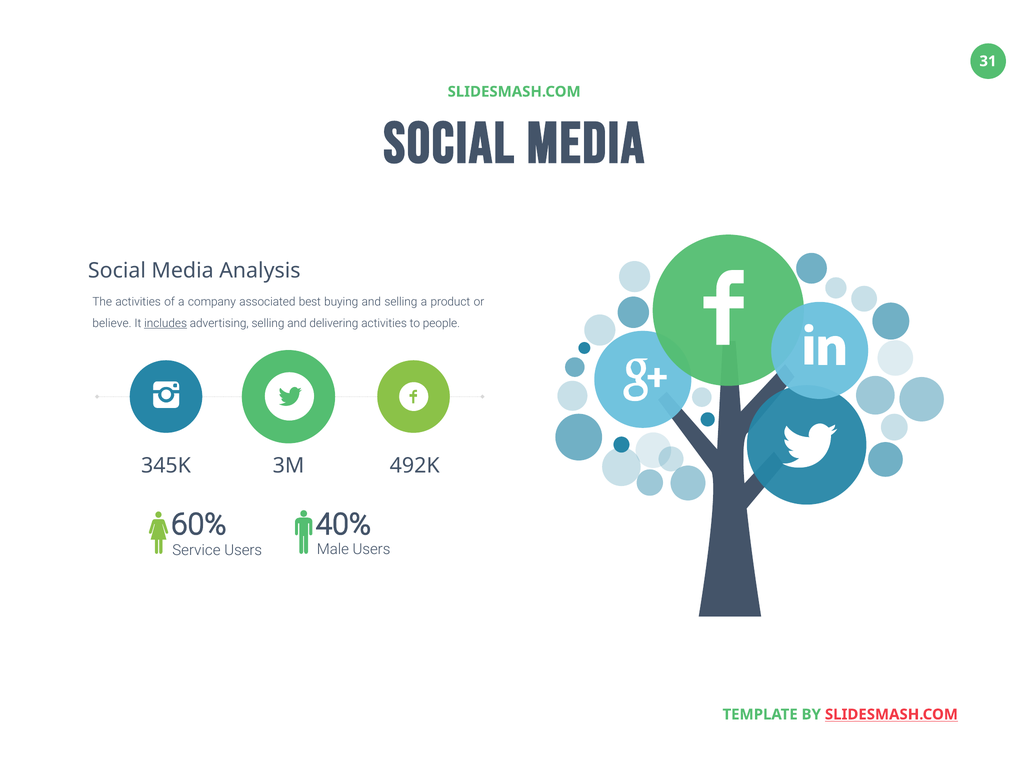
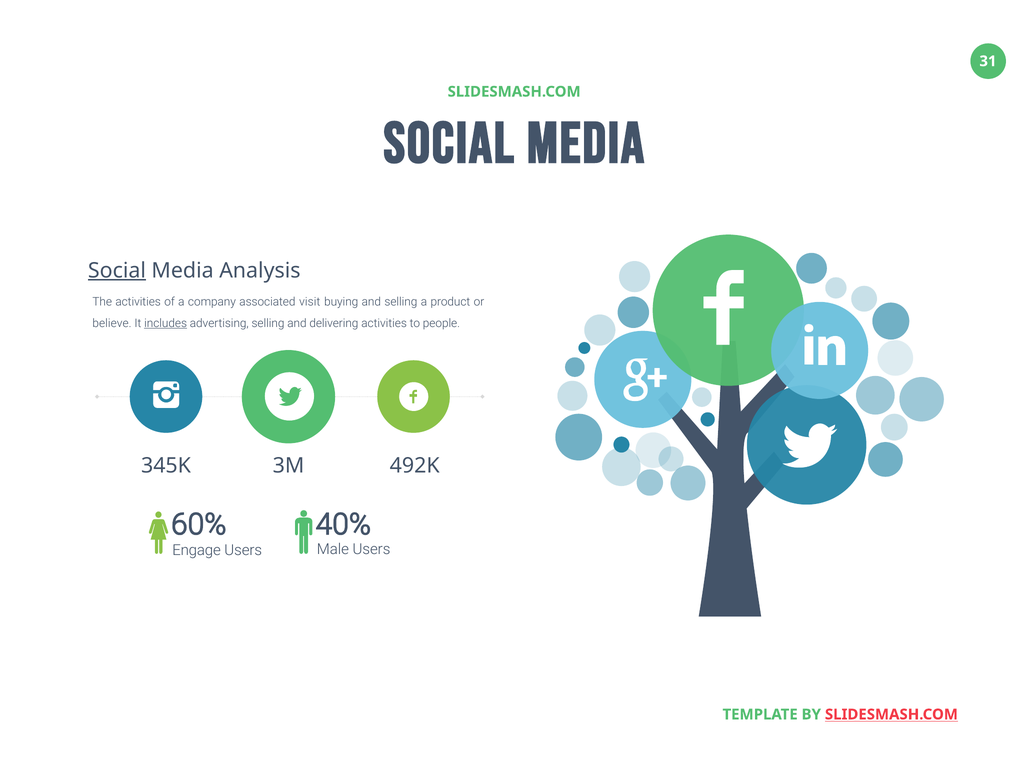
Social underline: none -> present (117, 271)
best: best -> visit (310, 302)
Service: Service -> Engage (197, 550)
